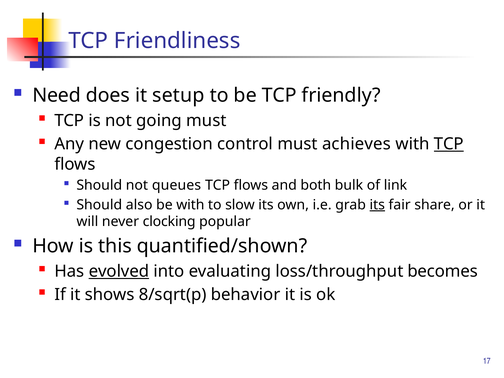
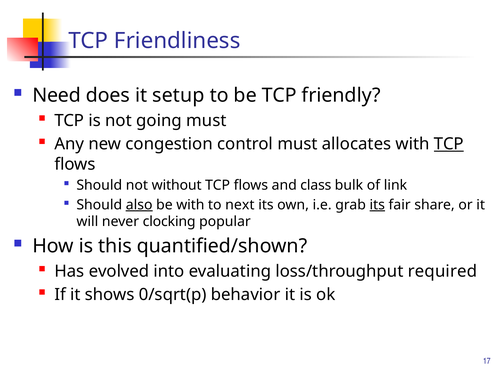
achieves: achieves -> allocates (357, 144)
queues: queues -> without (177, 185)
both: both -> class (316, 185)
also underline: none -> present (139, 205)
slow: slow -> next (240, 205)
evolved underline: present -> none (119, 271)
becomes: becomes -> required (442, 271)
8/sqrt(p: 8/sqrt(p -> 0/sqrt(p (173, 295)
